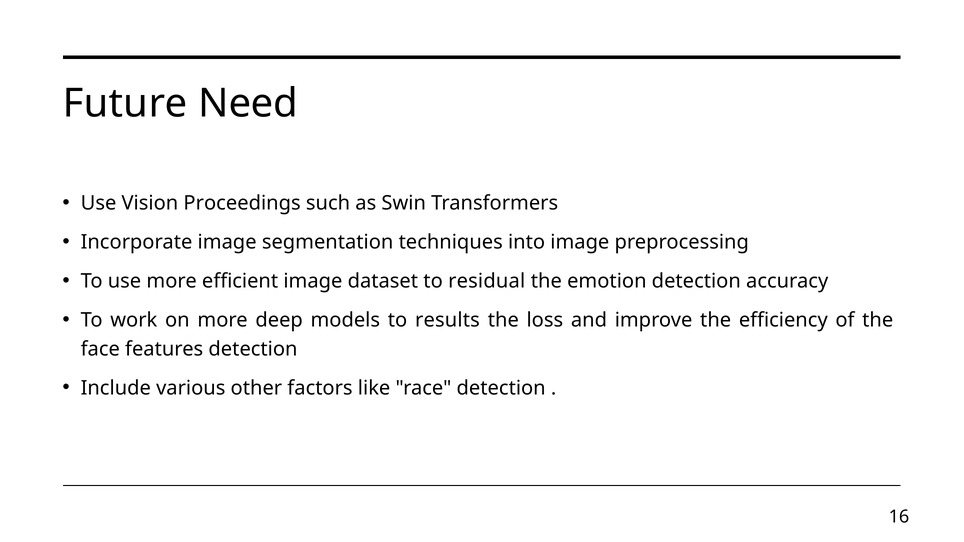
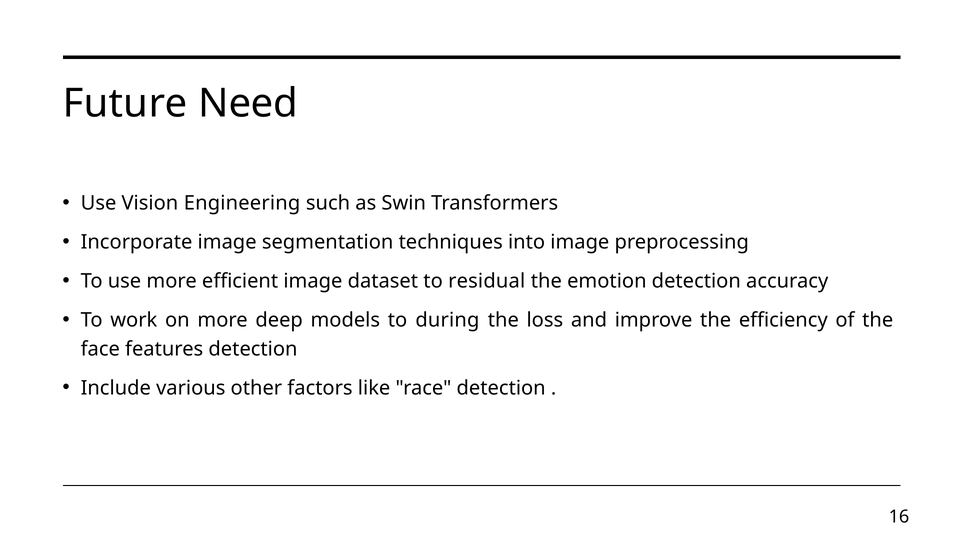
Proceedings: Proceedings -> Engineering (242, 203)
results: results -> during (447, 320)
